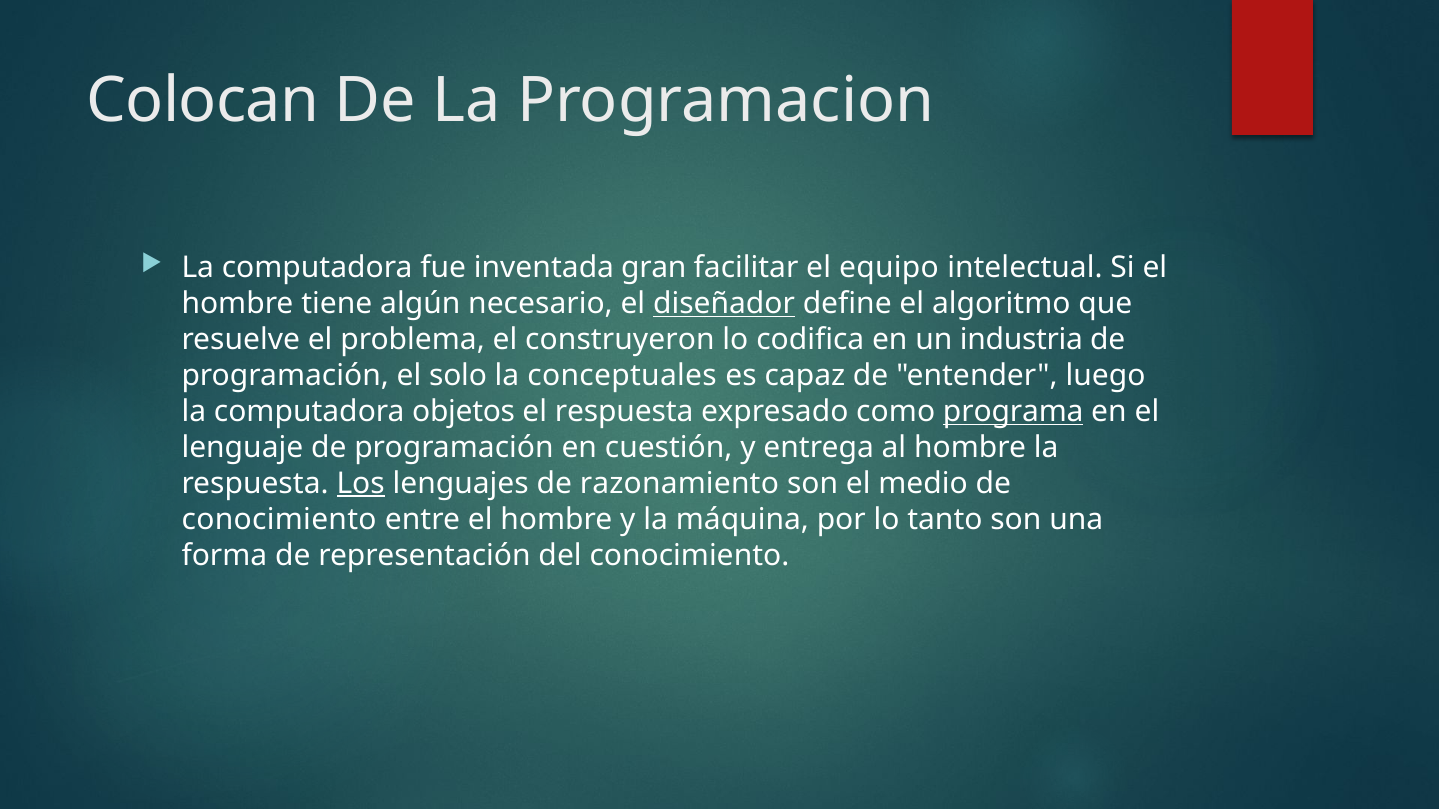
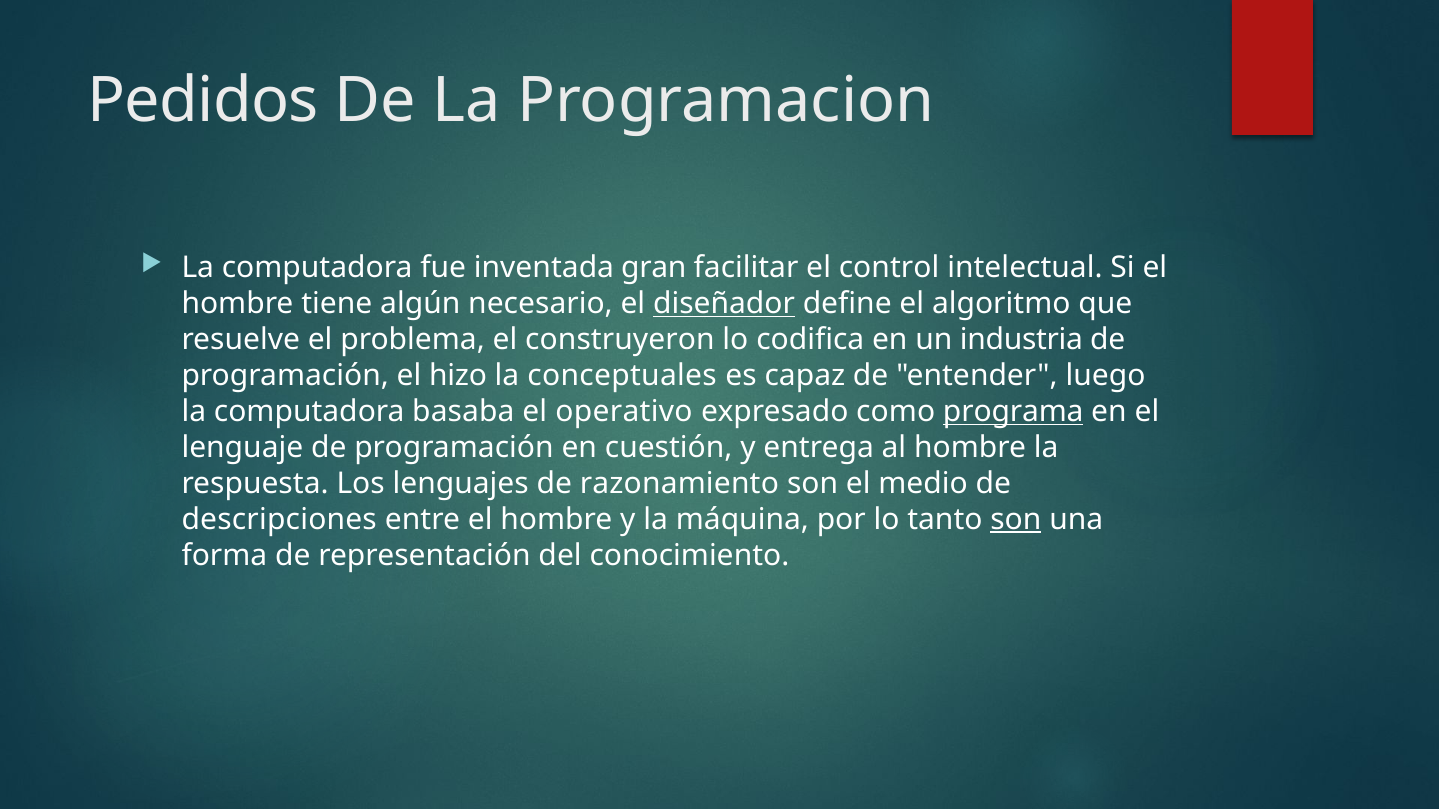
Colocan: Colocan -> Pedidos (203, 101)
equipo: equipo -> control (889, 268)
solo: solo -> hizo (458, 376)
objetos: objetos -> basaba (463, 412)
el respuesta: respuesta -> operativo (624, 412)
Los underline: present -> none (361, 484)
conocimiento: conocimiento -> descripciones (279, 520)
son underline: none -> present (1016, 520)
